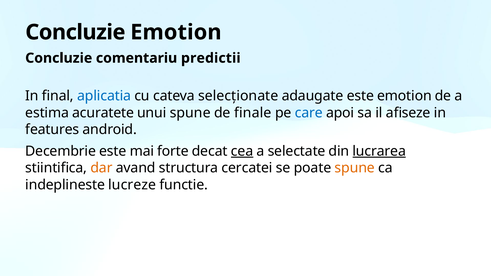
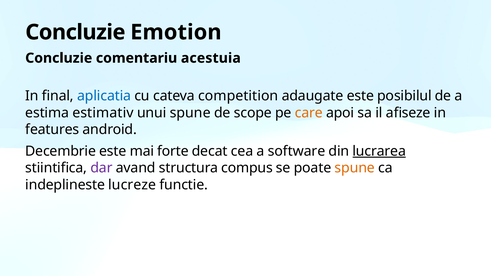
predictii: predictii -> acestuia (211, 58)
selecționate: selecționate -> competition (238, 96)
este emotion: emotion -> posibilul (404, 96)
acuratete: acuratete -> estimativ (103, 113)
finale: finale -> scope (253, 113)
care colour: blue -> orange (309, 113)
cea underline: present -> none (242, 151)
selectate: selectate -> software (297, 151)
dar colour: orange -> purple (102, 168)
cercatei: cercatei -> compus (247, 168)
